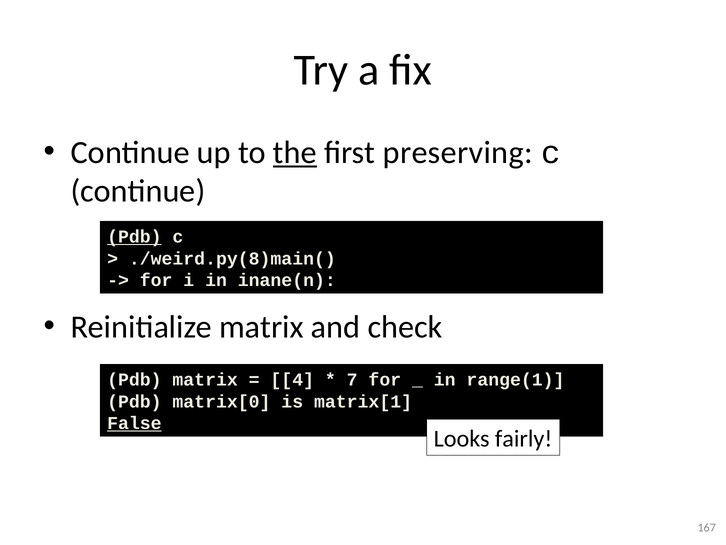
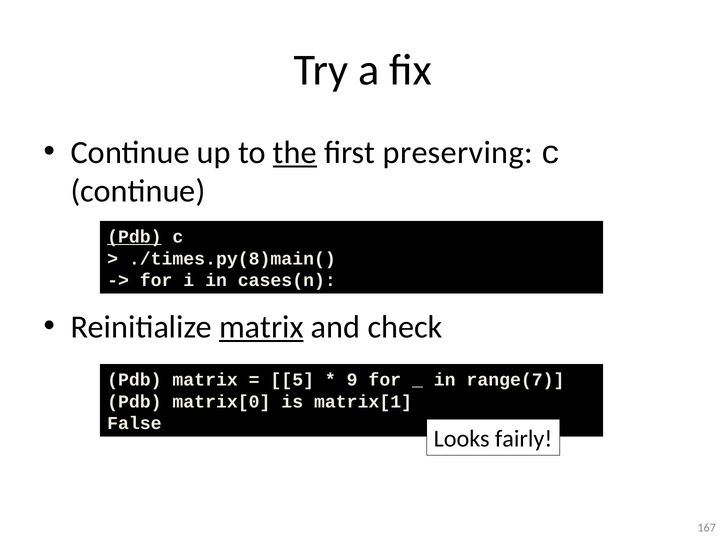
./weird.py(8)main(: ./weird.py(8)main( -> ./times.py(8)main( (232, 258)
inane(n: inane(n -> cases(n (287, 280)
matrix underline: none -> present (261, 327)
4: 4 -> 5 (292, 379)
7: 7 -> 9 (352, 379)
range(1: range(1 -> range(7 (516, 379)
False underline: present -> none (134, 423)
